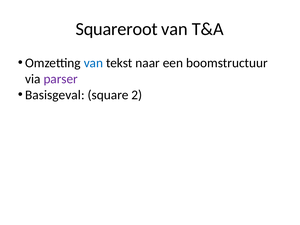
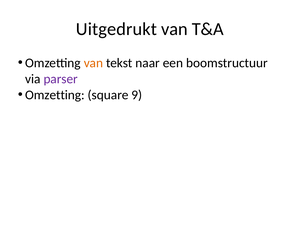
Squareroot: Squareroot -> Uitgedrukt (116, 29)
van colour: blue -> orange (93, 63)
Basisgeval: Basisgeval -> Omzetting (55, 95)
2: 2 -> 9 (137, 95)
